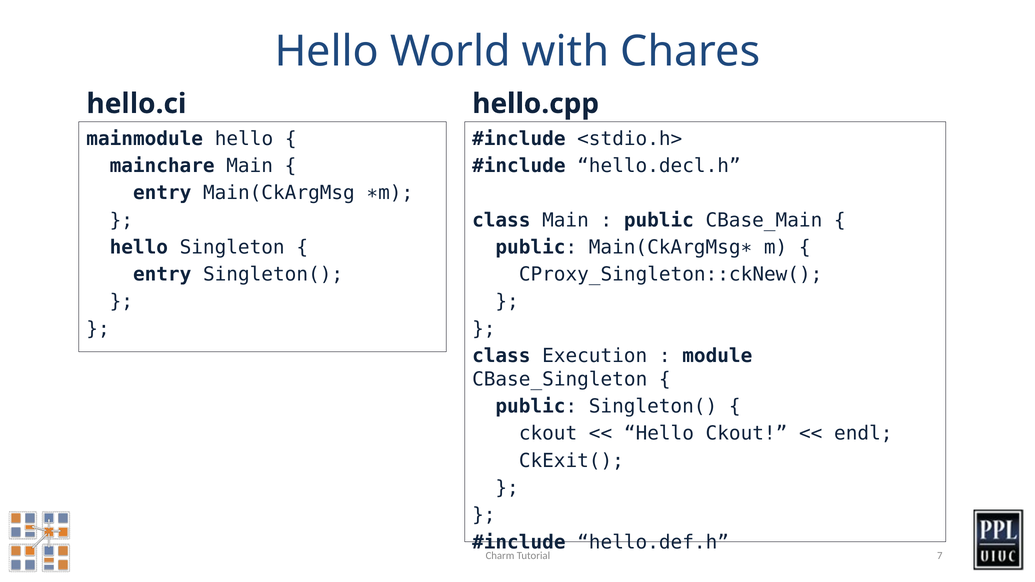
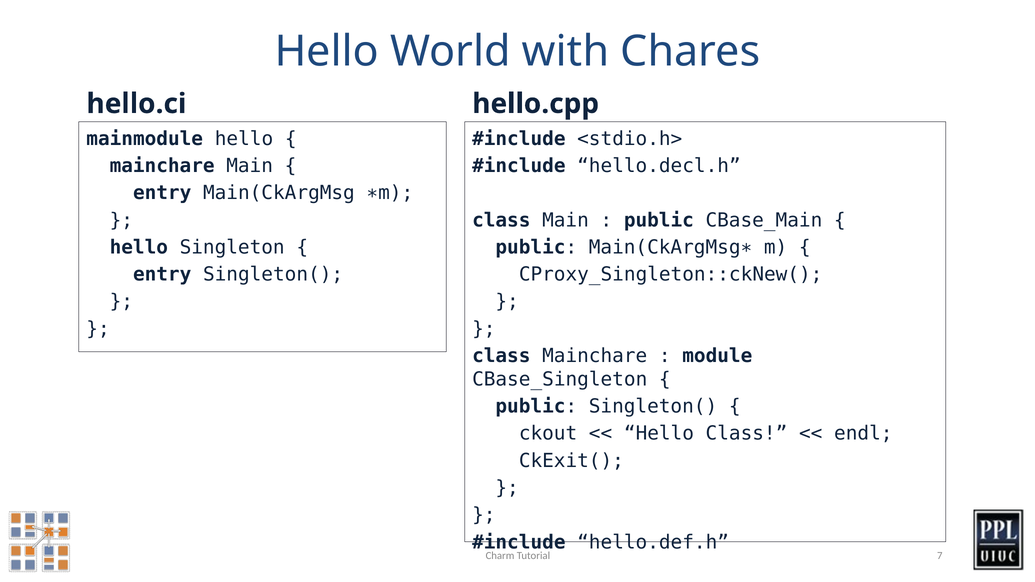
class Execution: Execution -> Mainchare (595, 356)
Hello Ckout: Ckout -> Class (746, 434)
